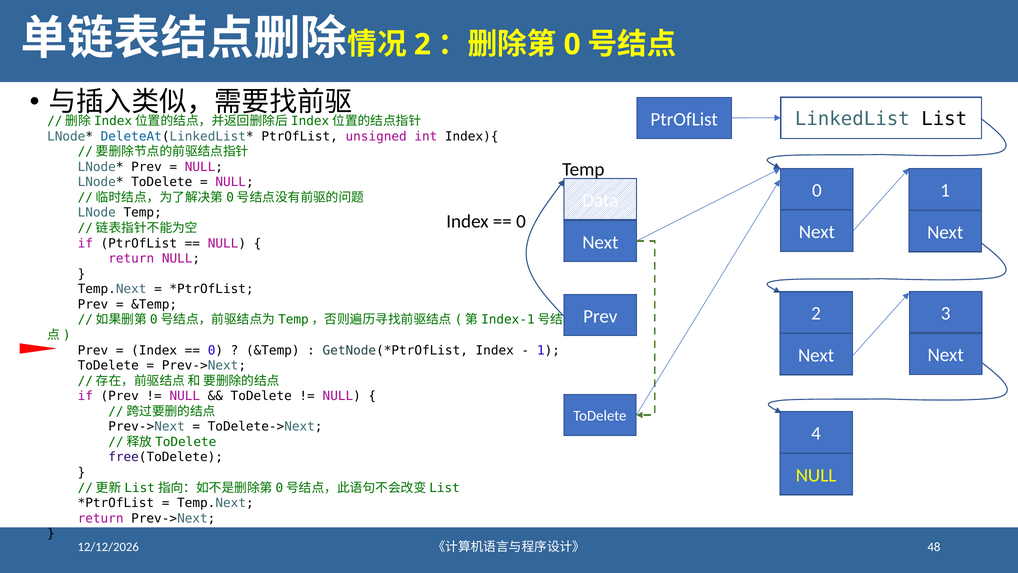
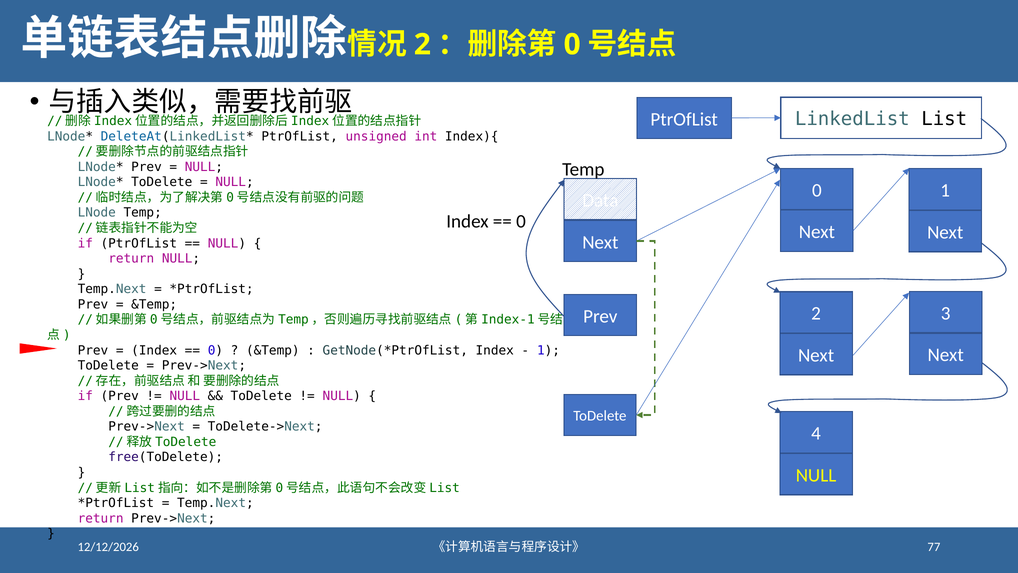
48: 48 -> 77 (934, 547)
